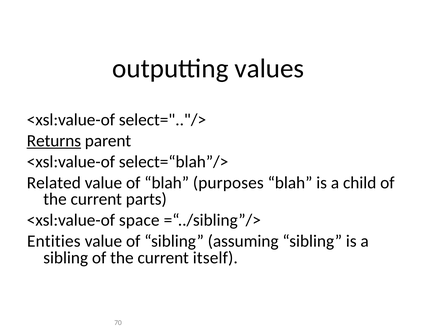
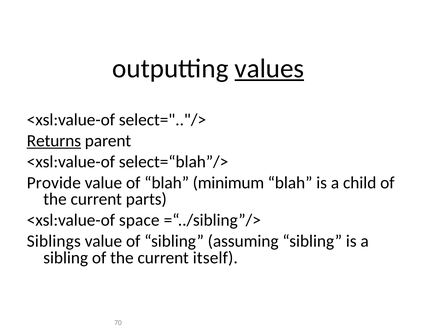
values underline: none -> present (269, 69)
Related: Related -> Provide (54, 183)
purposes: purposes -> minimum (228, 183)
Entities: Entities -> Siblings (54, 241)
